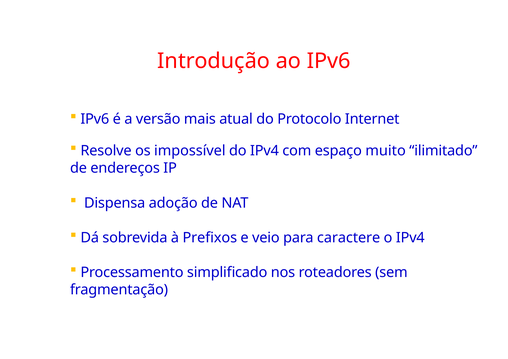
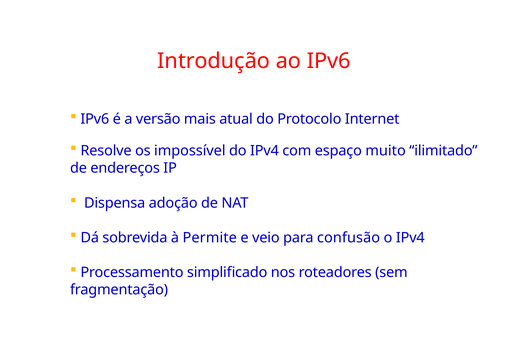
Prefixos: Prefixos -> Permite (210, 238)
caractere: caractere -> confusão (349, 238)
